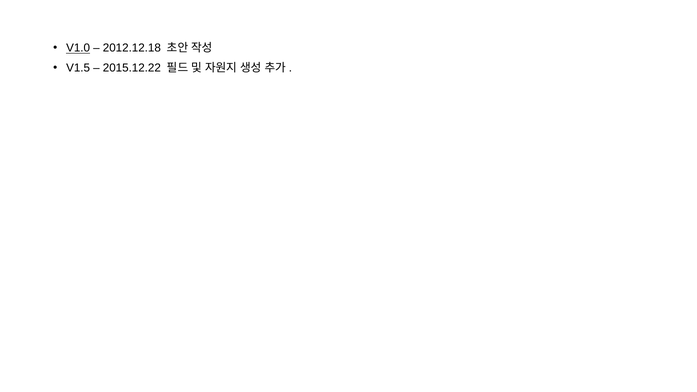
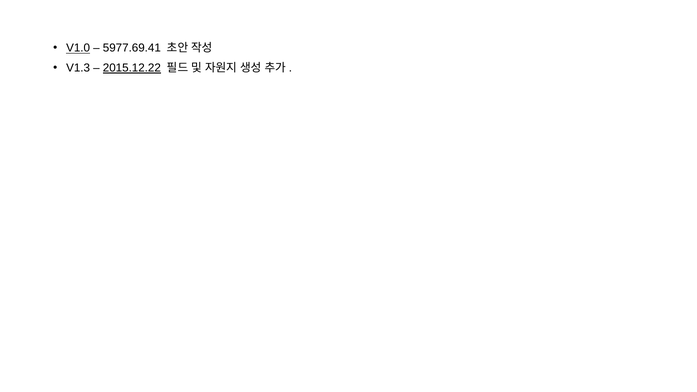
2012.12.18: 2012.12.18 -> 5977.69.41 (132, 48)
V1.5: V1.5 -> V1.3 (78, 68)
2015.12.22 underline: none -> present (132, 68)
